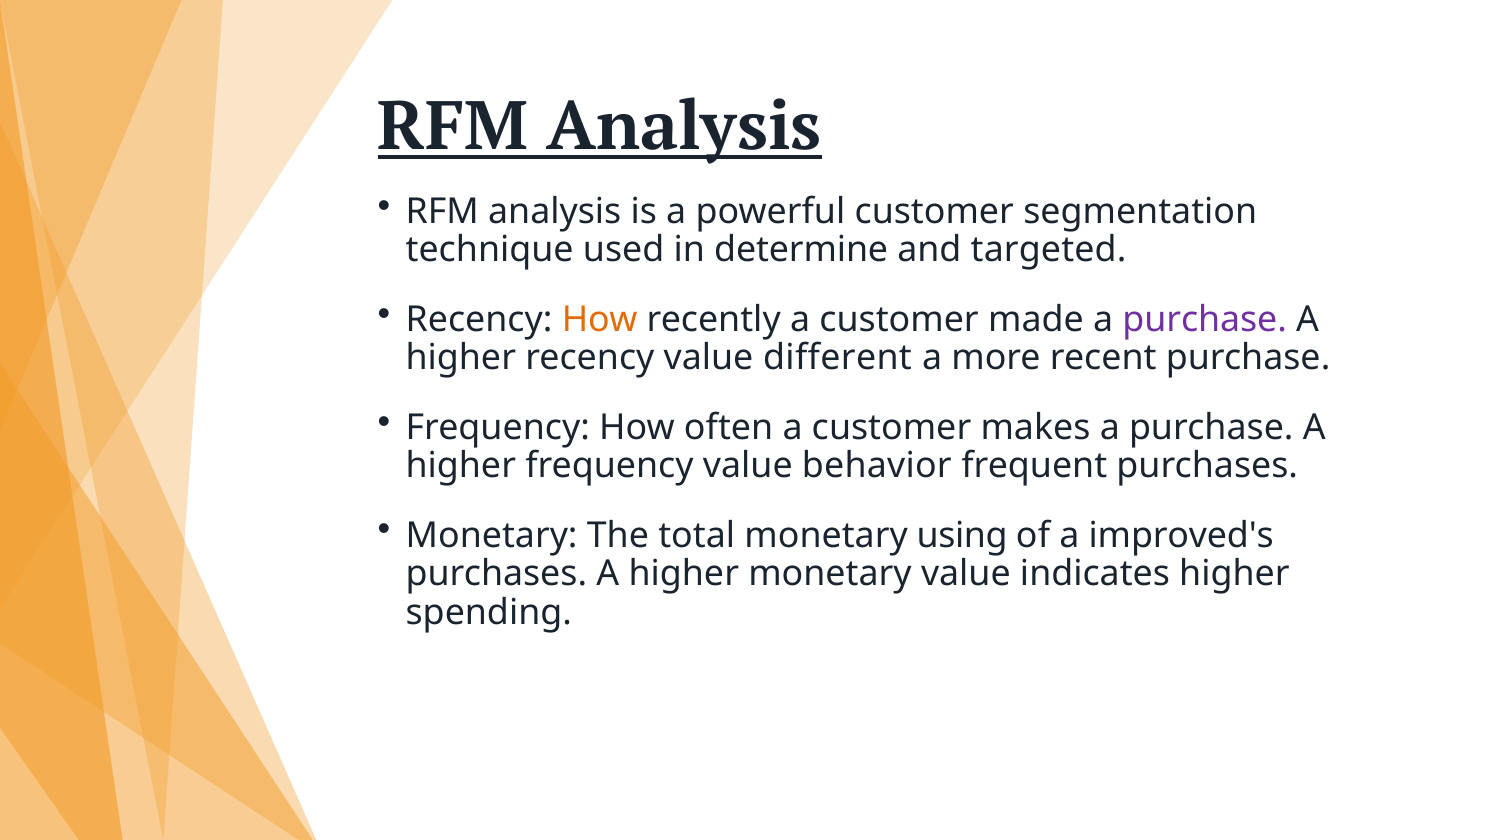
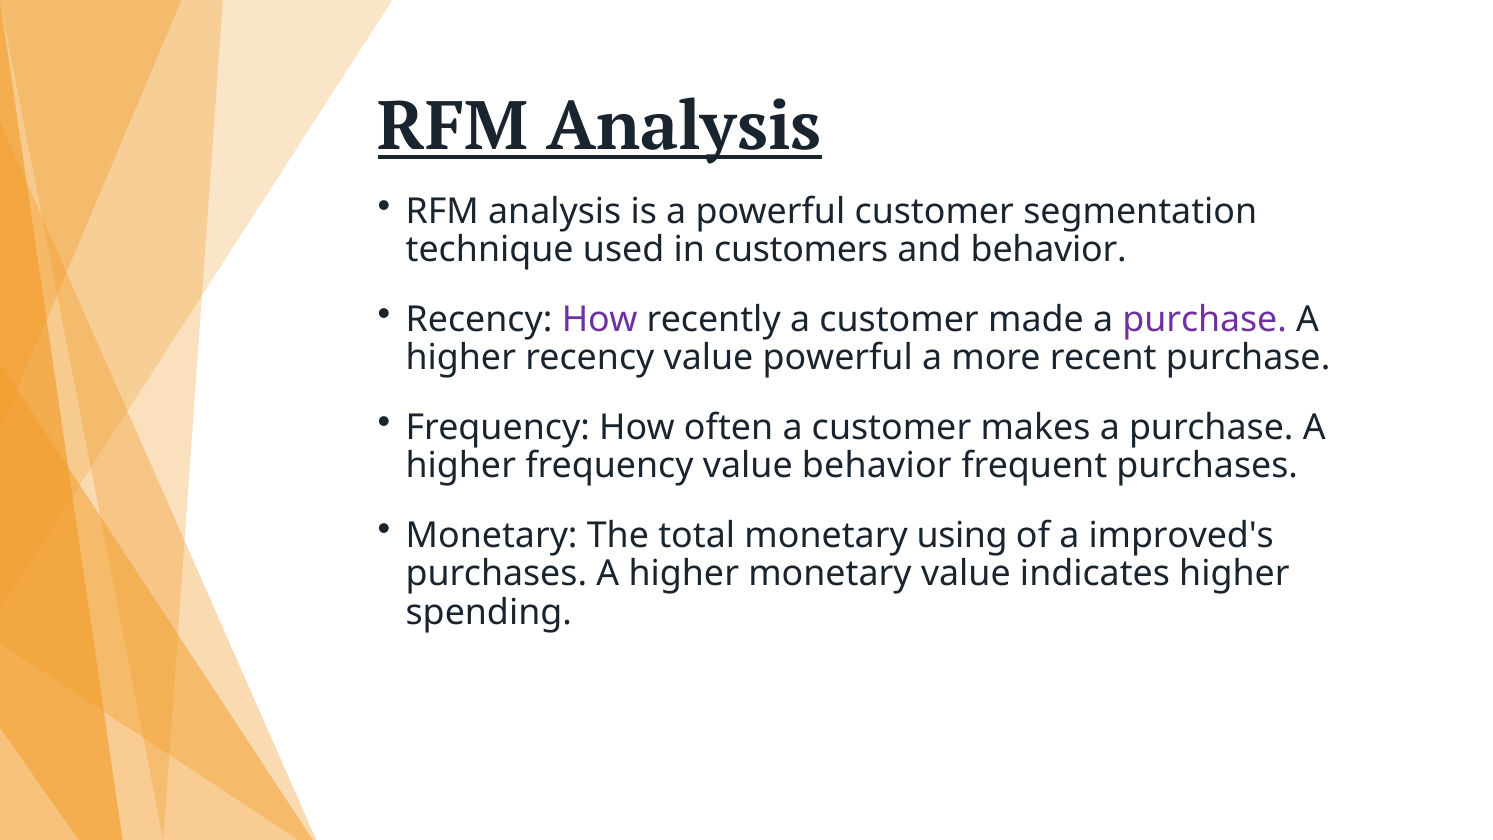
determine: determine -> customers (801, 250)
and targeted: targeted -> behavior (1049, 250)
How colour: orange -> purple (600, 319)
value different: different -> powerful (838, 358)
